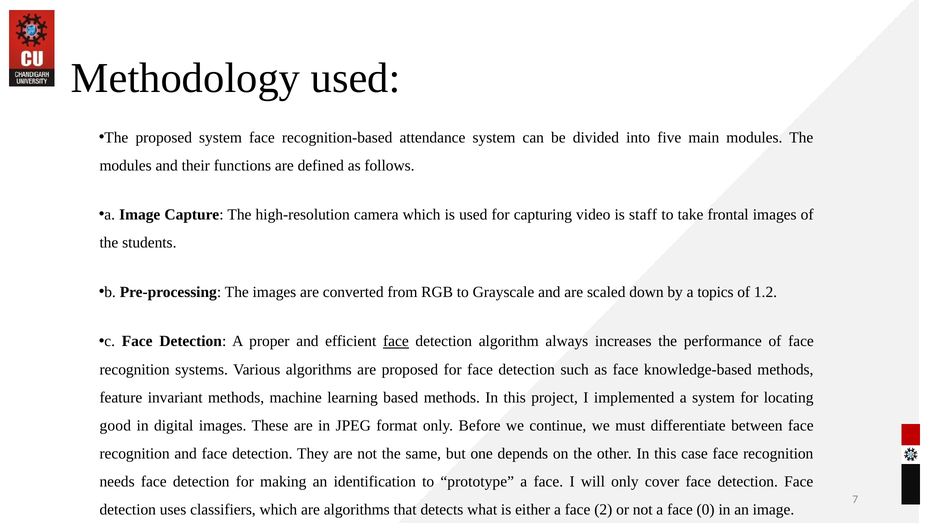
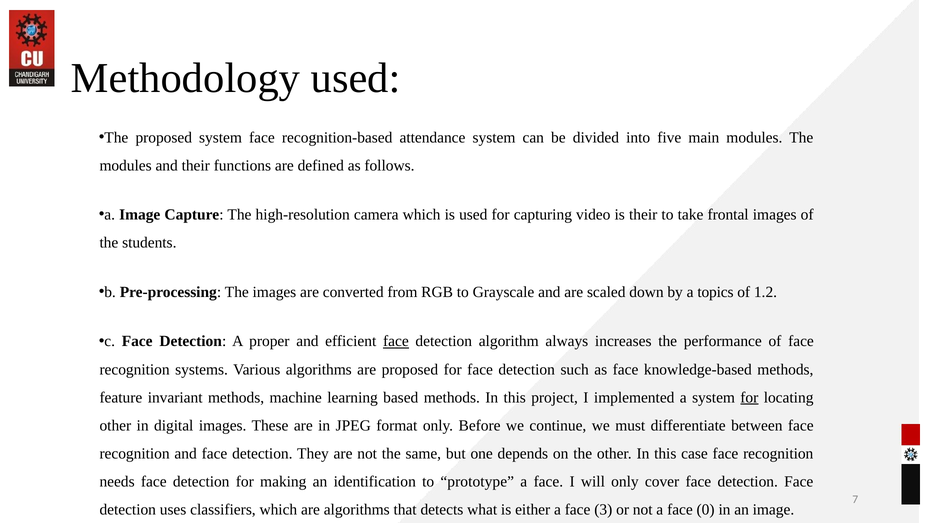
is staff: staff -> their (643, 215)
for underline: none -> present (749, 397)
good: good -> other (115, 425)
2: 2 -> 3 (603, 509)
